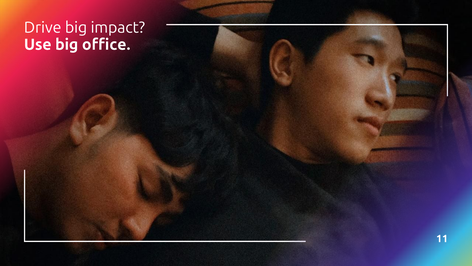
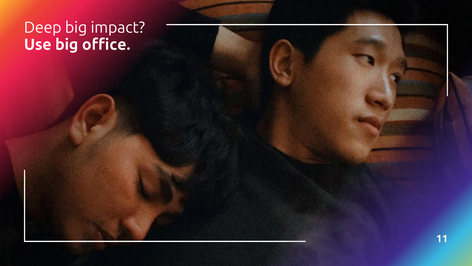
Drive: Drive -> Deep (43, 27)
